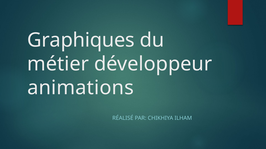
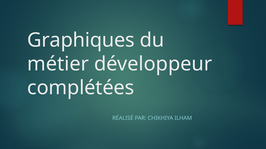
animations: animations -> complétées (81, 88)
